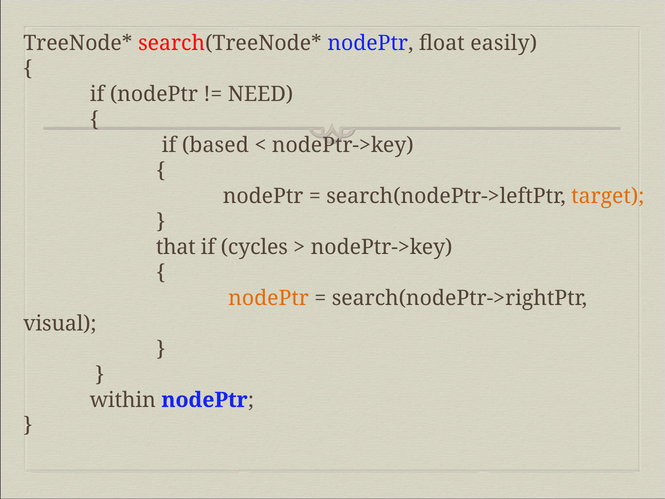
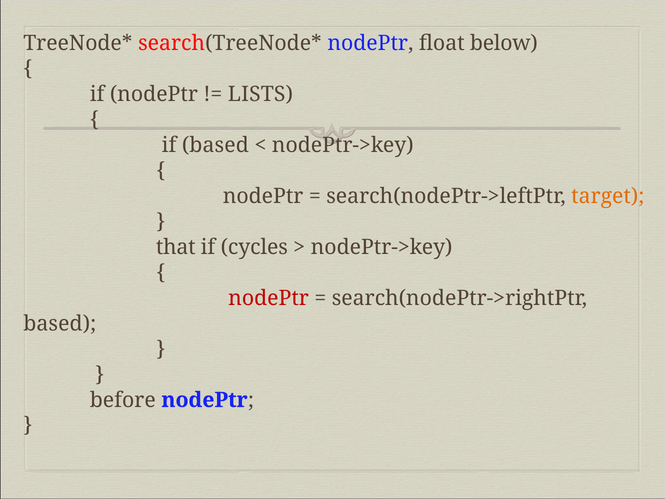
easily: easily -> below (504, 43)
NEED: NEED -> LISTS (260, 94)
nodePtr colour: orange -> red (269, 298)
visual: visual -> based (60, 323)
within: within -> before (123, 400)
